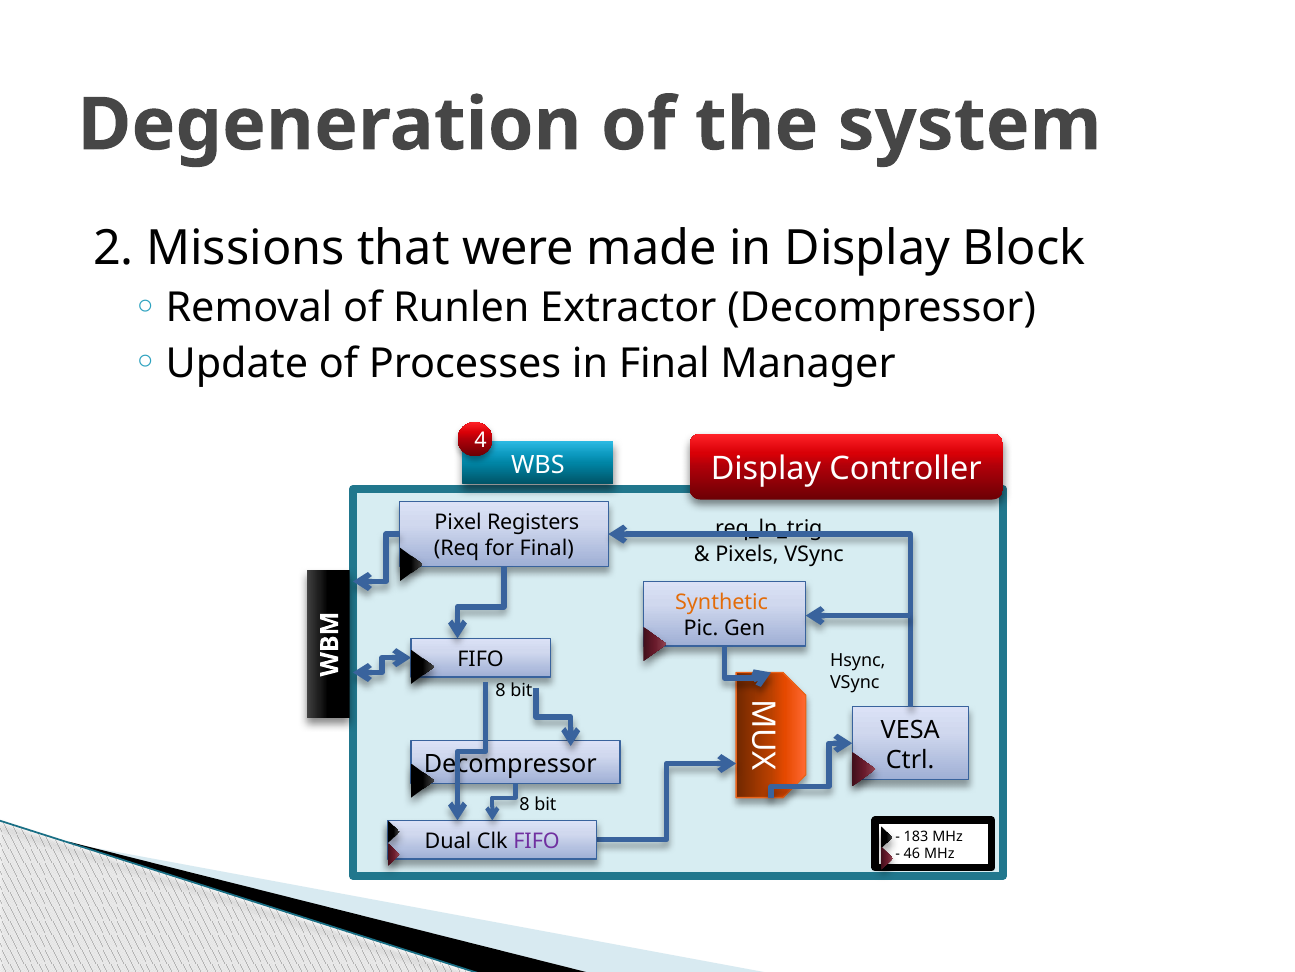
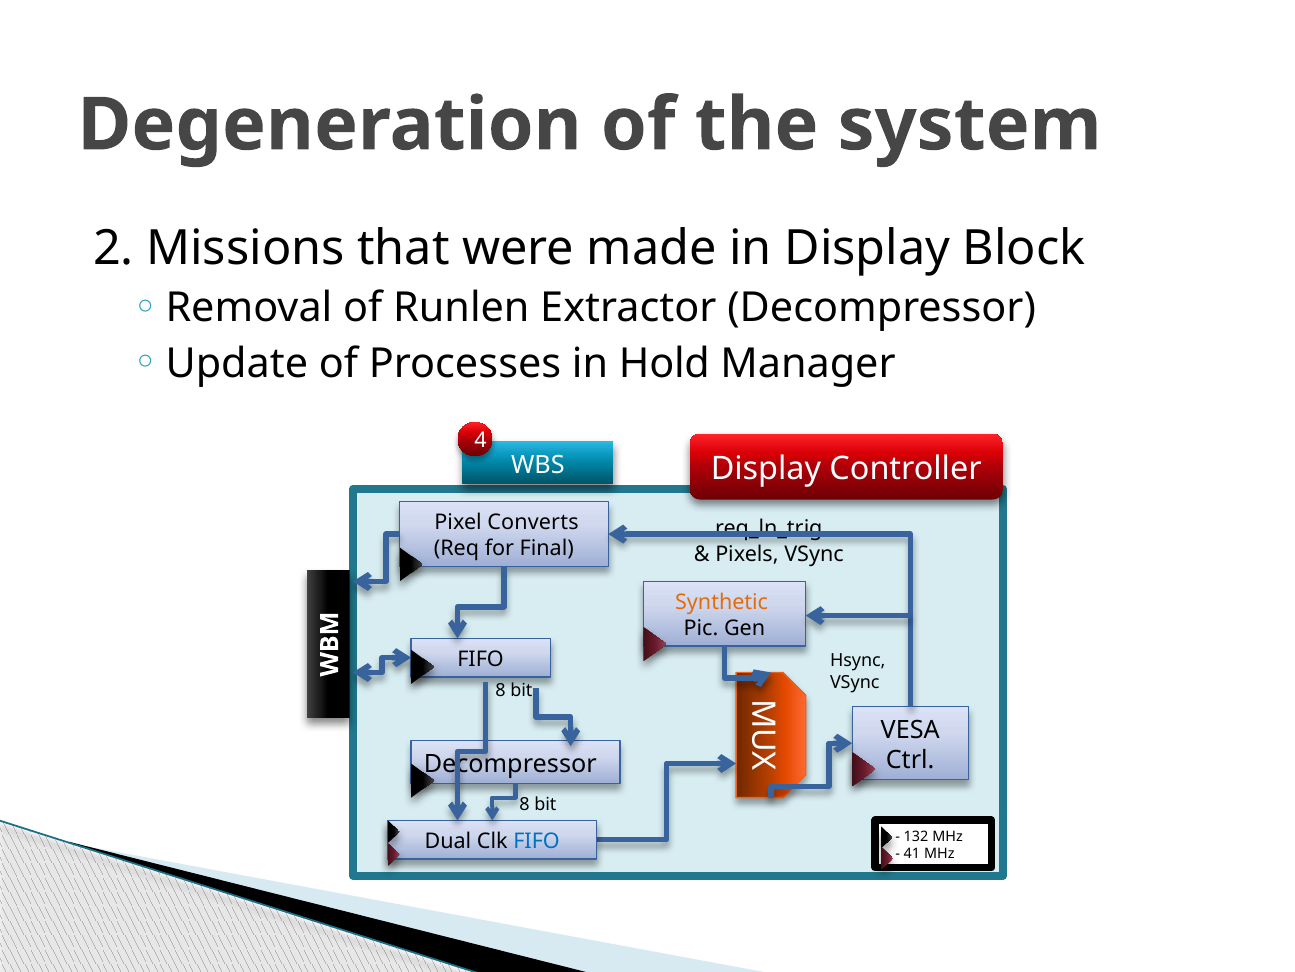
in Final: Final -> Hold (664, 363)
Registers: Registers -> Converts (533, 522)
183: 183 -> 132 (916, 836)
FIFO colour: purple -> blue (537, 841)
46: 46 -> 41 (912, 853)
